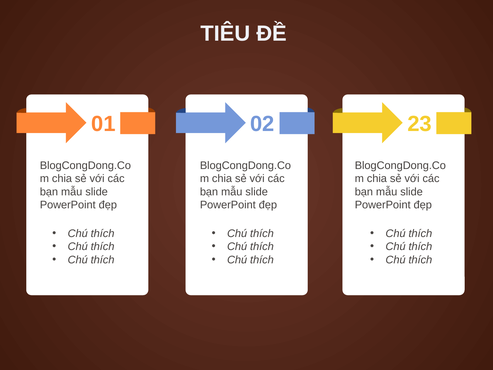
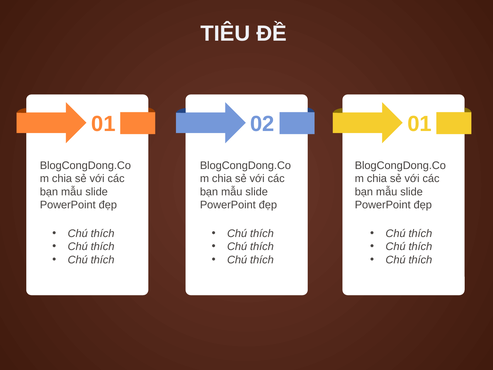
01 23: 23 -> 01 (420, 124)
